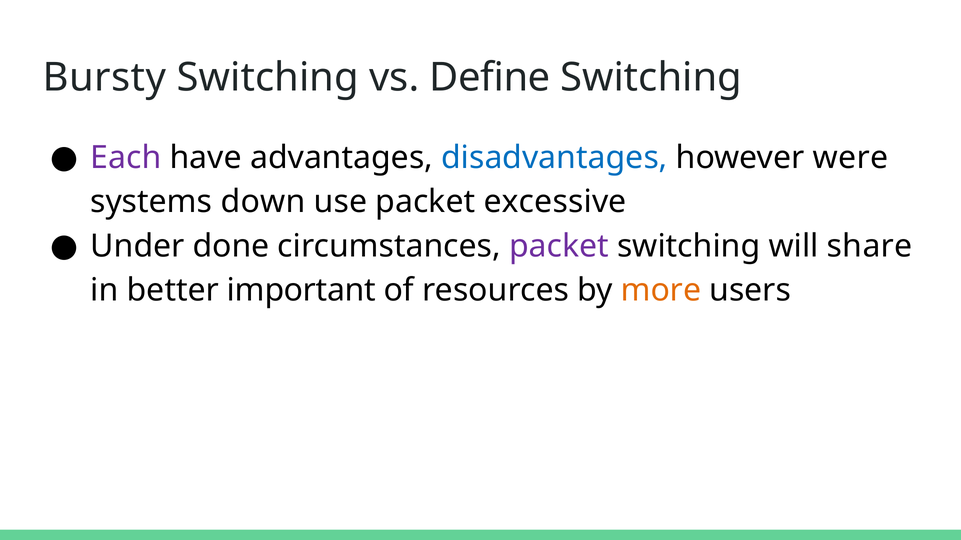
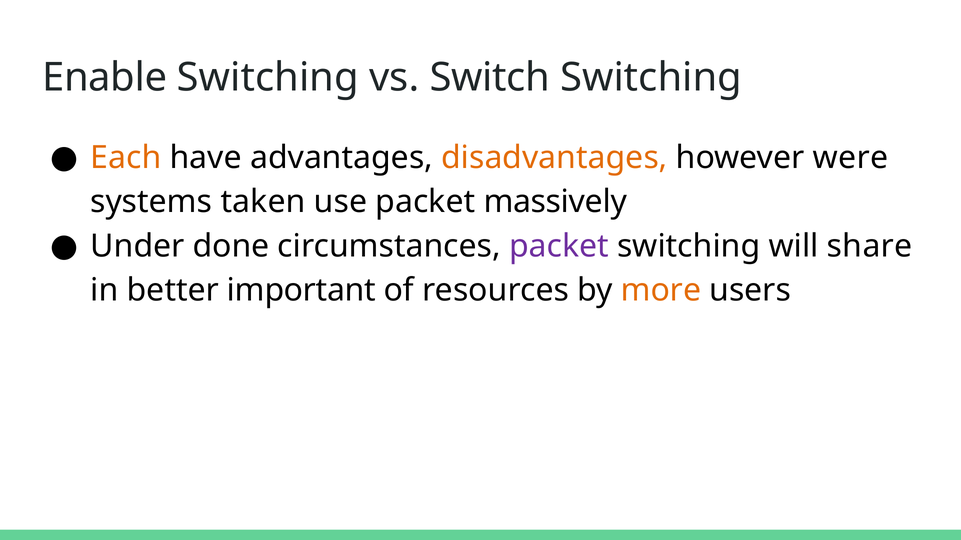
Bursty: Bursty -> Enable (105, 78)
Define: Define -> Switch (490, 78)
Each colour: purple -> orange (126, 158)
disadvantages colour: blue -> orange (554, 158)
down: down -> taken (263, 202)
excessive: excessive -> massively (555, 202)
